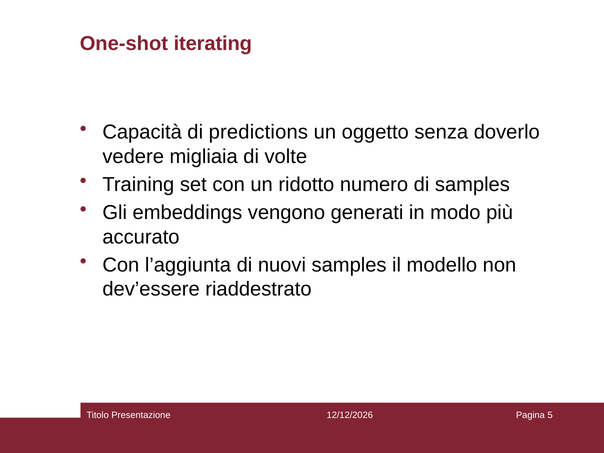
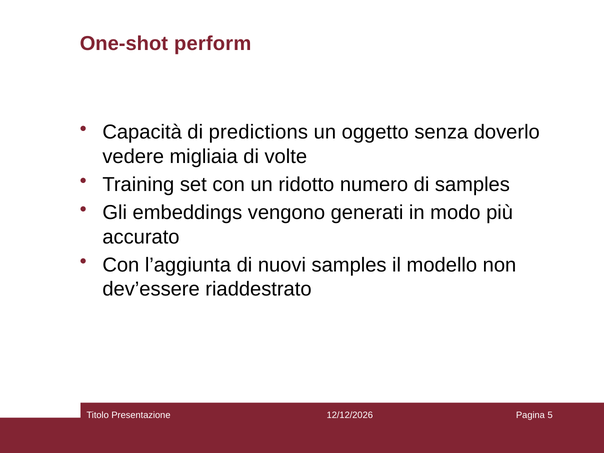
iterating: iterating -> perform (213, 44)
